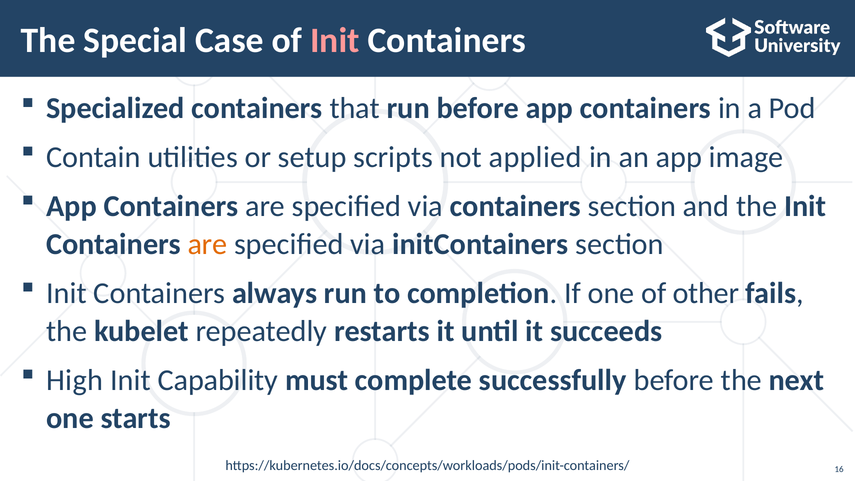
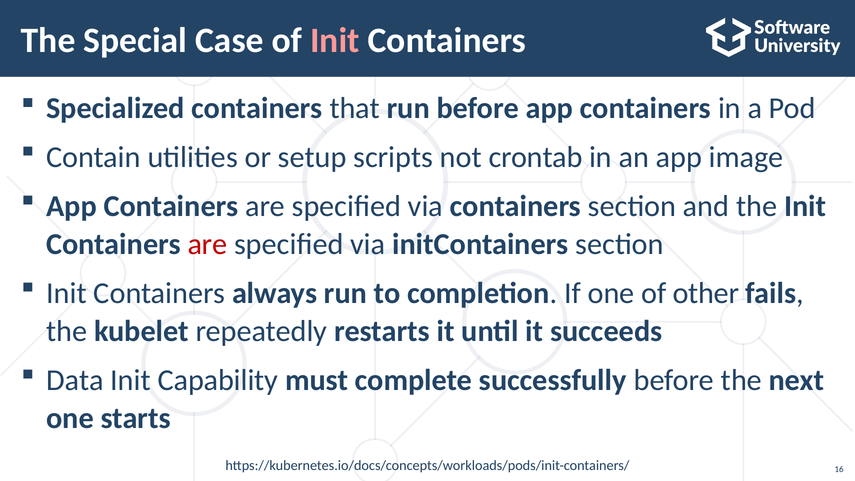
applied: applied -> crontab (536, 157)
are colour: orange -> red (208, 244)
High: High -> Data (75, 380)
